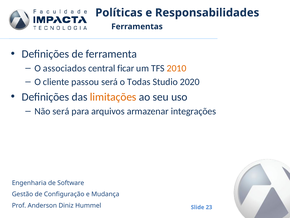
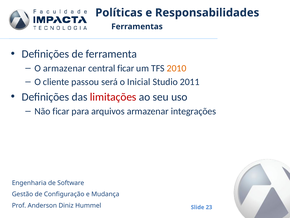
O associados: associados -> armazenar (64, 68)
Todas: Todas -> Inicial (139, 82)
2020: 2020 -> 2011 (190, 82)
limitações colour: orange -> red (113, 97)
Não será: será -> ficar (61, 111)
